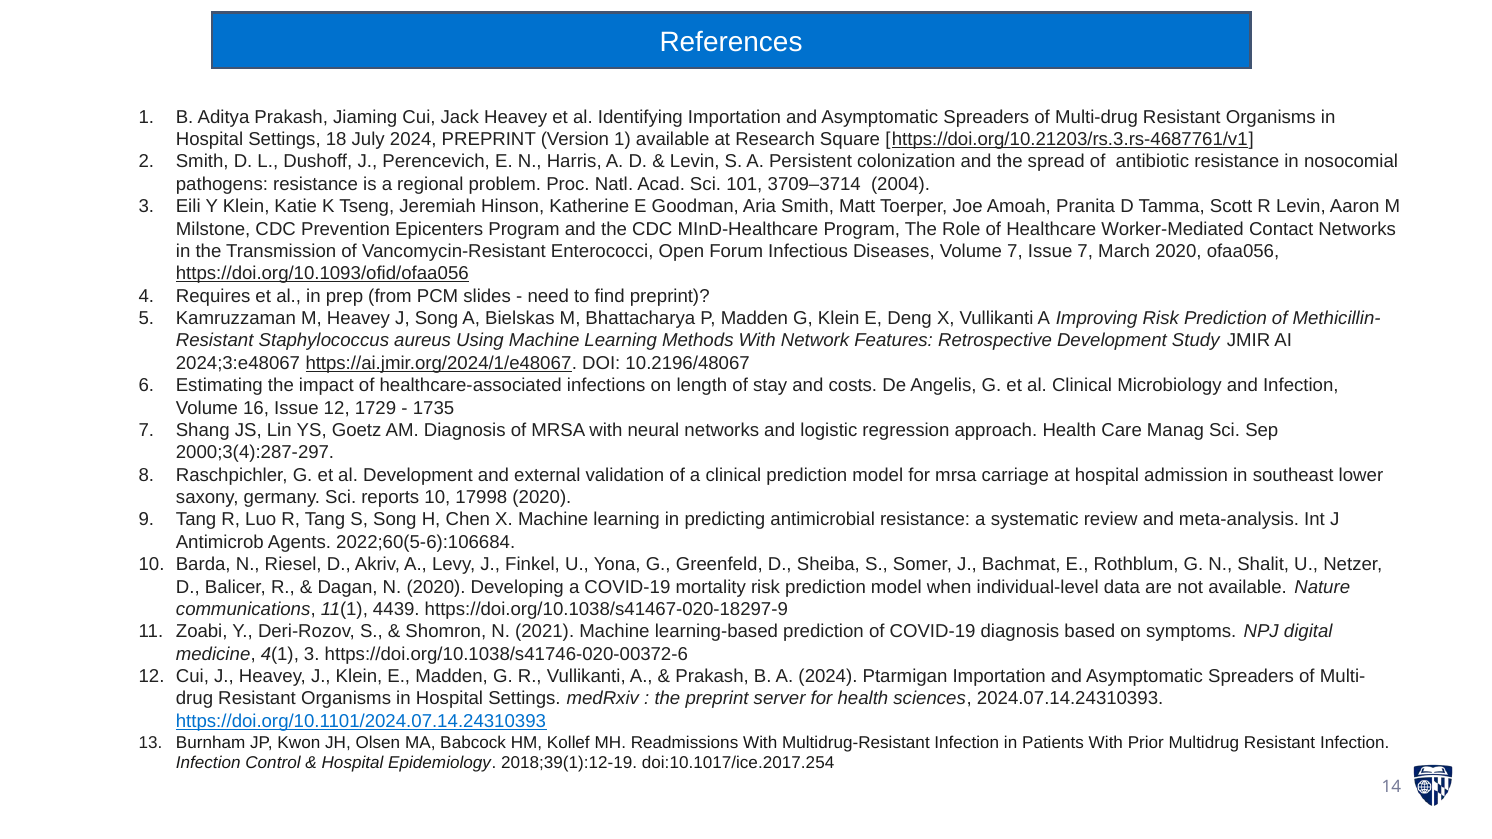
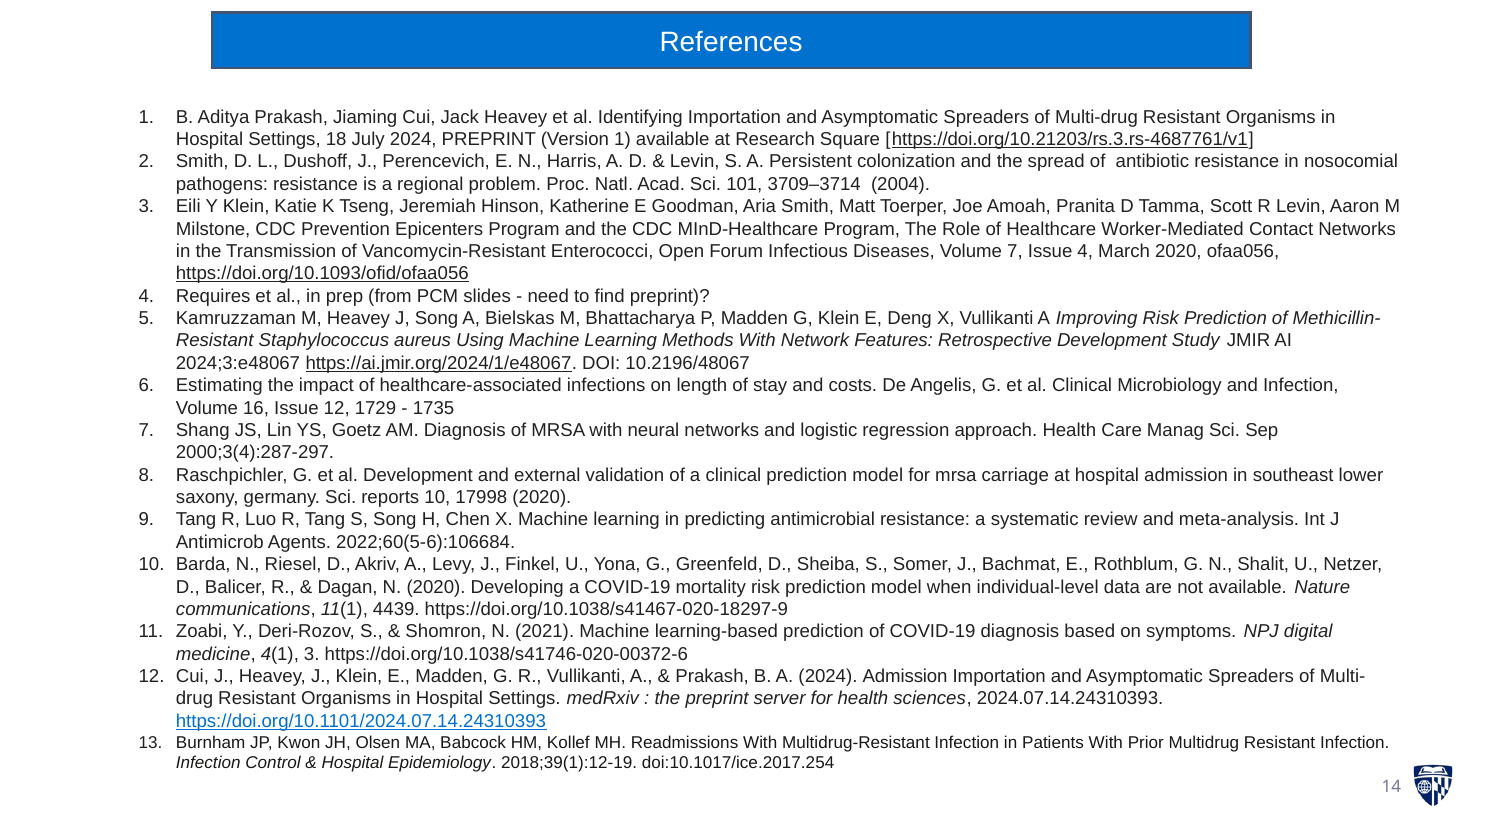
Issue 7: 7 -> 4 (1085, 251)
2024 Ptarmigan: Ptarmigan -> Admission (905, 677)
